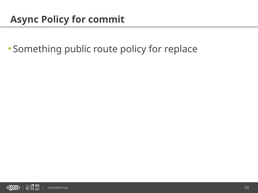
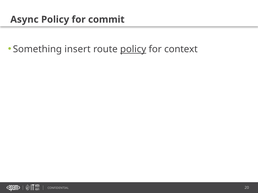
public: public -> insert (78, 49)
policy underline: none -> present (133, 49)
replace: replace -> context (181, 49)
